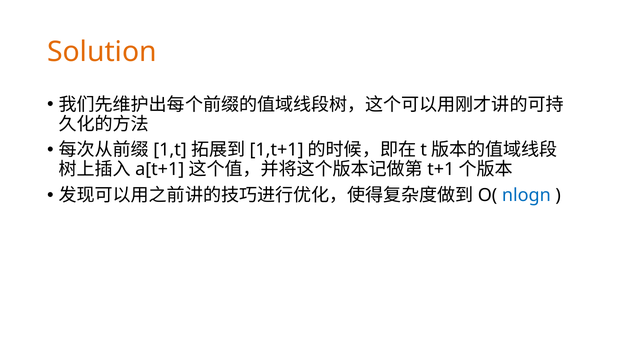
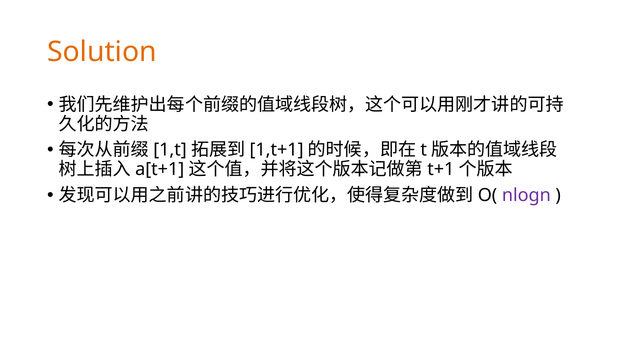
nlogn colour: blue -> purple (526, 196)
